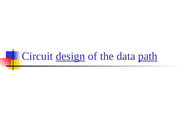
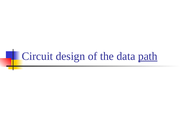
design underline: present -> none (70, 56)
